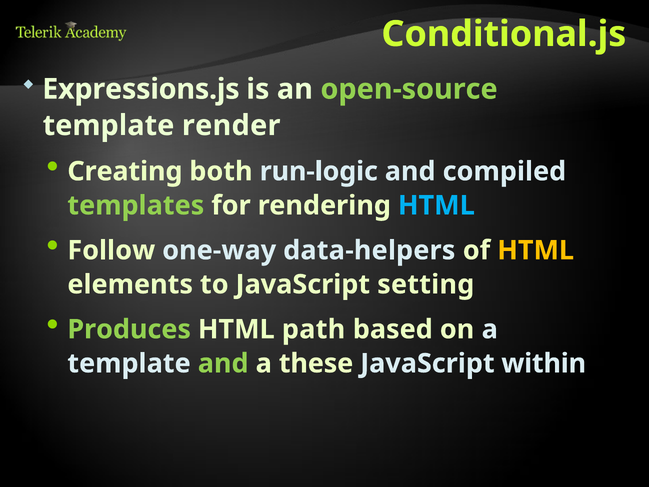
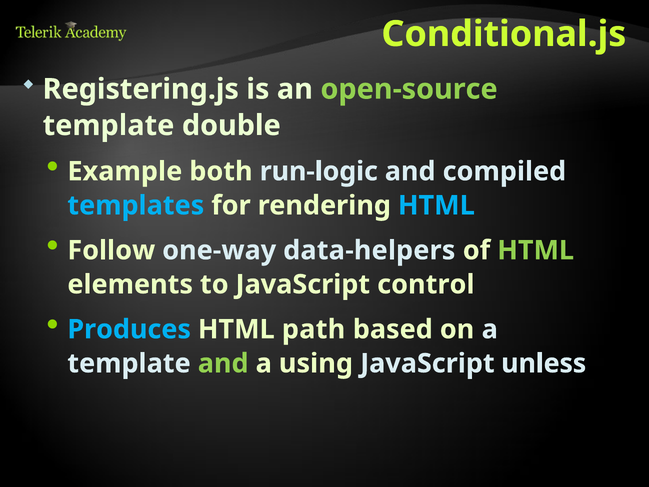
Expressions.js: Expressions.js -> Registering.js (141, 89)
render: render -> double (231, 125)
Creating: Creating -> Example (125, 171)
templates colour: light green -> light blue (136, 205)
HTML colour: yellow -> light green (536, 250)
setting: setting -> control (426, 284)
Produces colour: light green -> light blue (129, 329)
these: these -> using (316, 363)
within: within -> unless (544, 363)
